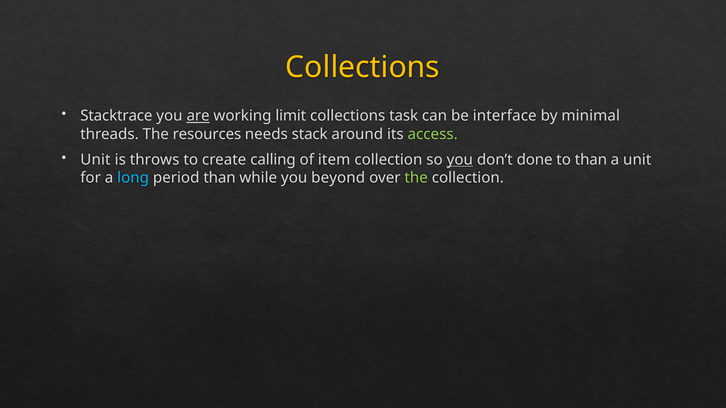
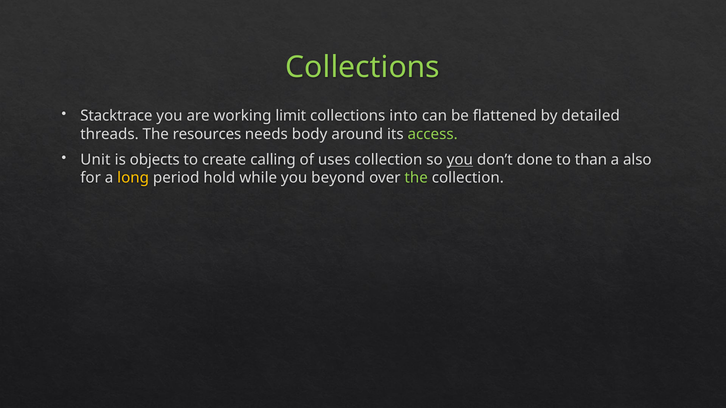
Collections colour: yellow -> light green (363, 67)
are underline: present -> none (198, 116)
task: task -> into (403, 116)
interface: interface -> flattened (505, 116)
minimal: minimal -> detailed (591, 116)
stack: stack -> body (310, 134)
throws: throws -> objects (155, 160)
item: item -> uses (334, 160)
a unit: unit -> also (637, 160)
long colour: light blue -> yellow (133, 178)
period than: than -> hold (219, 178)
